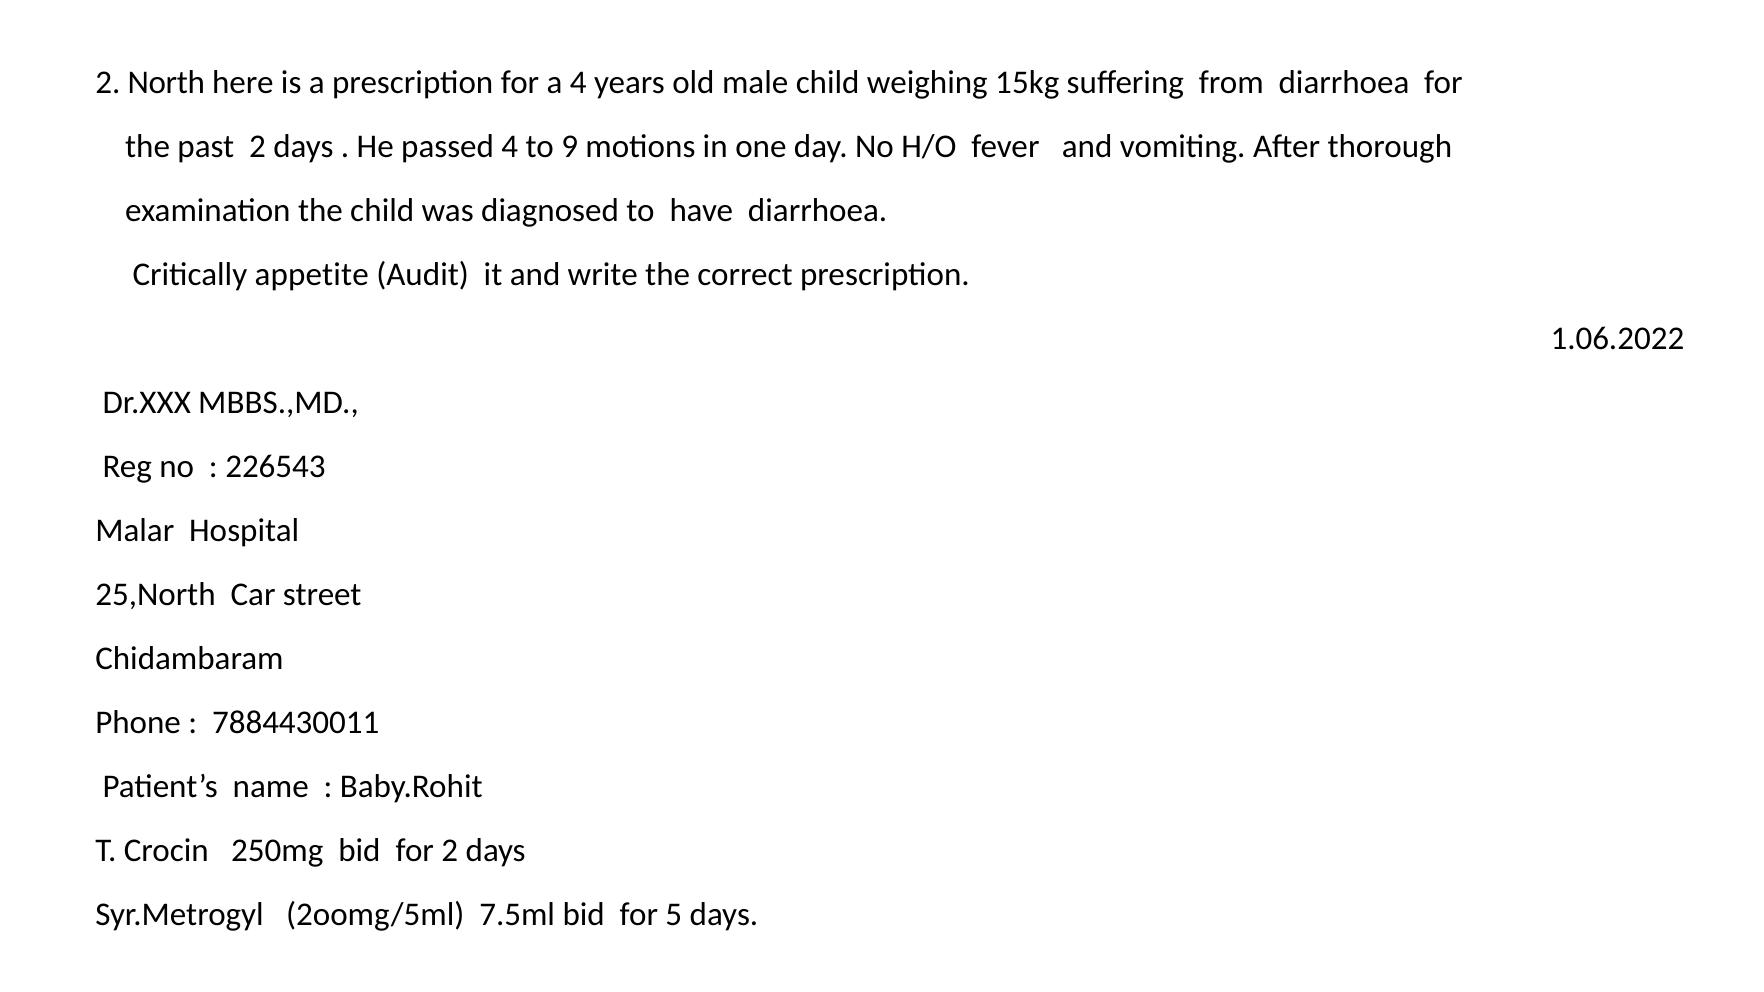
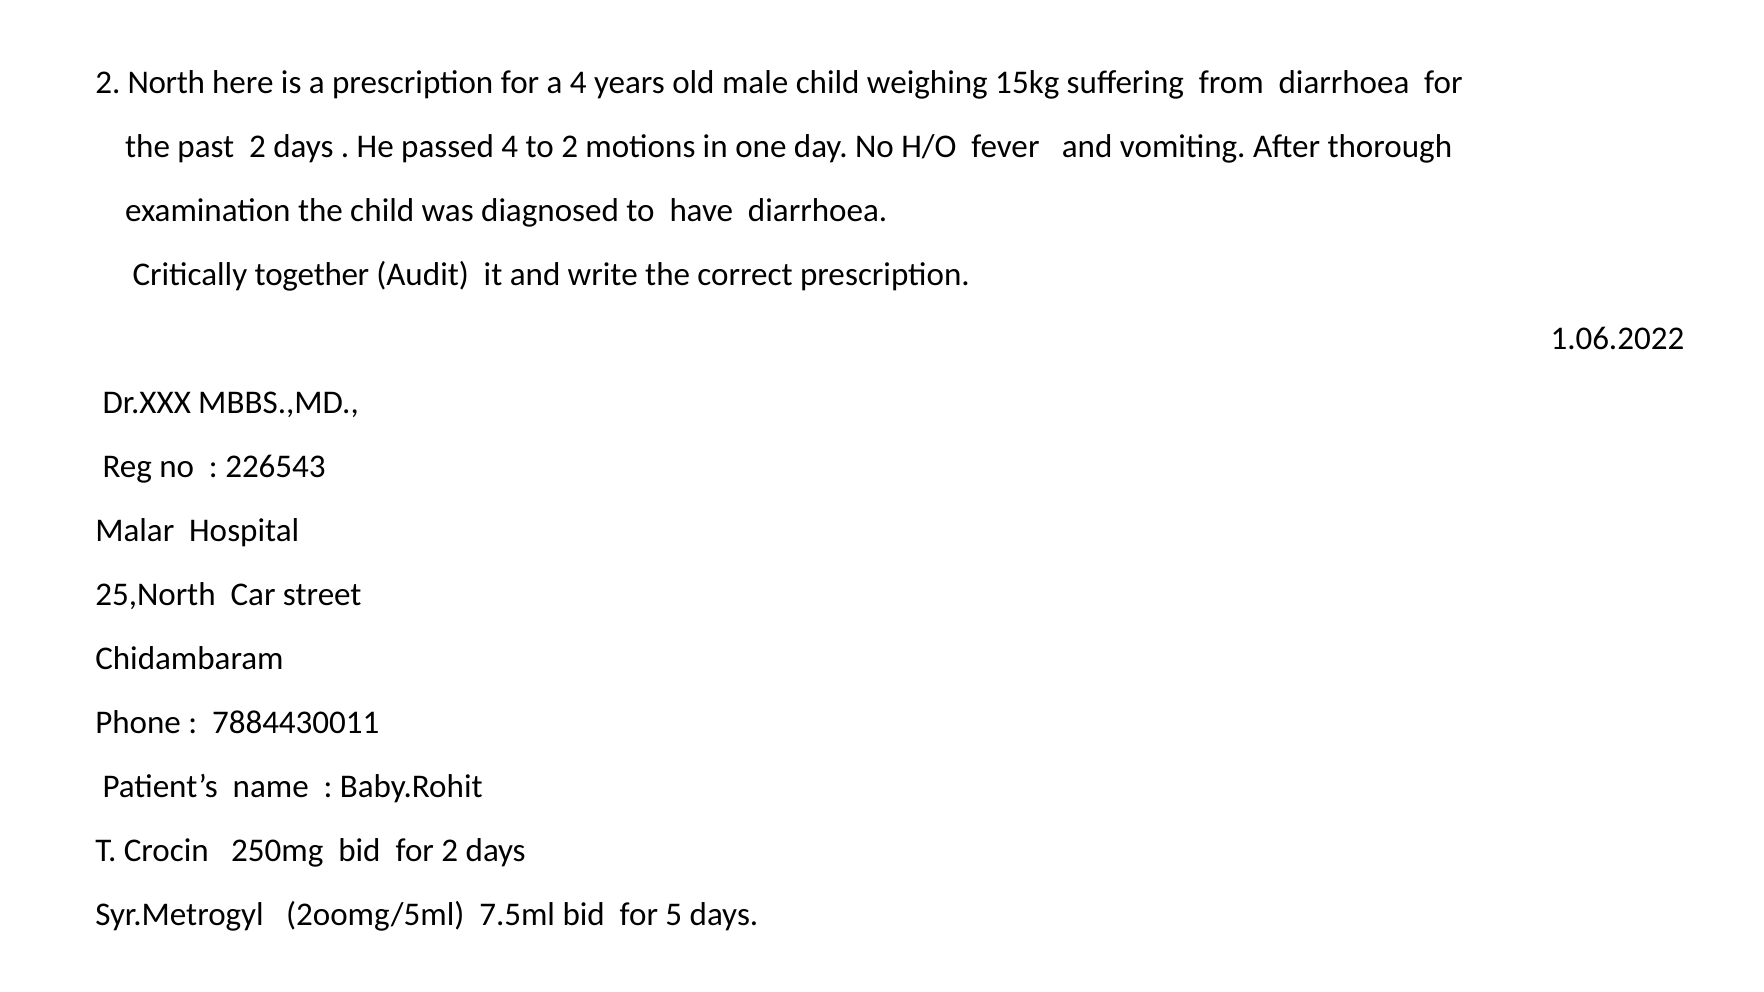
to 9: 9 -> 2 (570, 146)
appetite: appetite -> together (312, 274)
